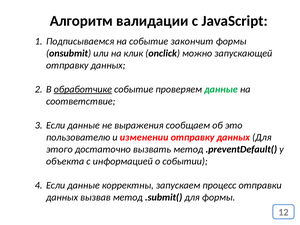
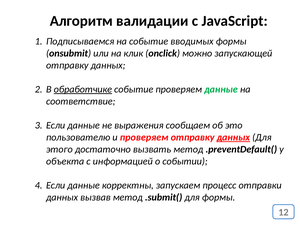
закончит: закончит -> вводимых (192, 41)
и изменении: изменении -> проверяем (144, 137)
данных underline: none -> present (233, 137)
